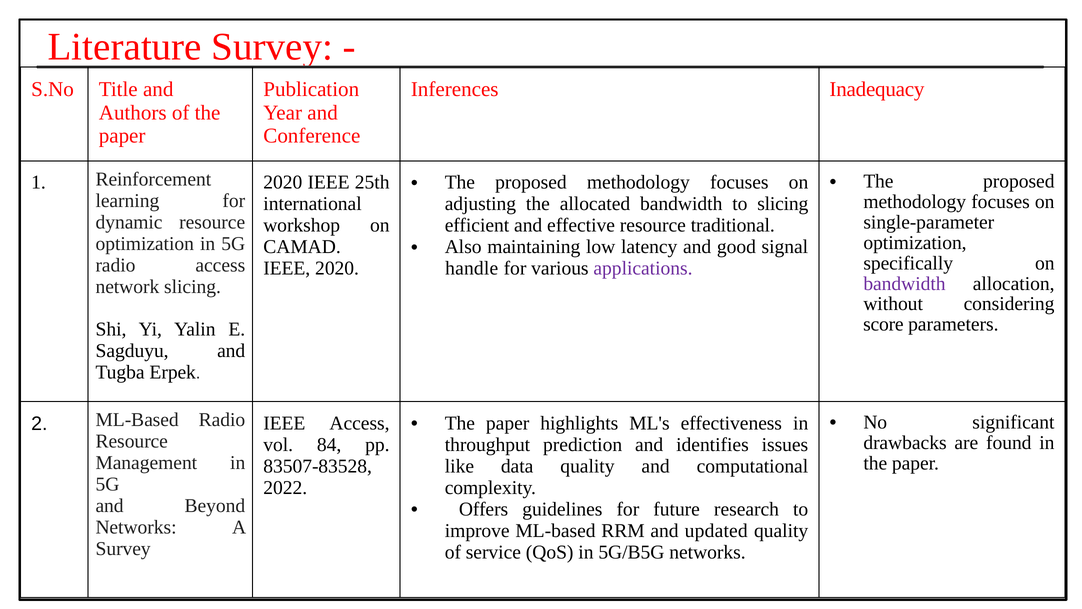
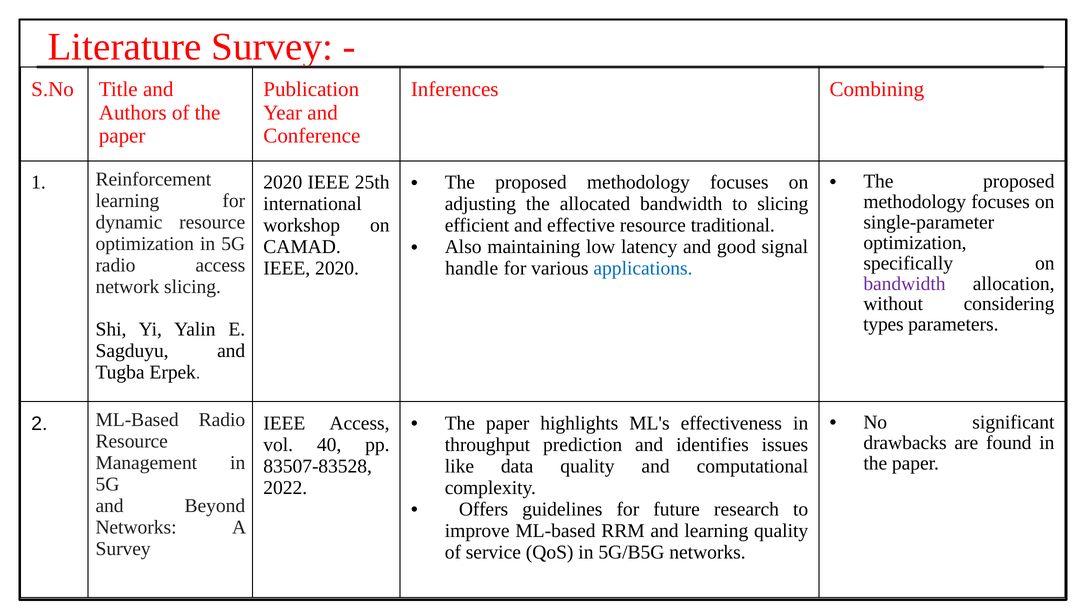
Inadequacy: Inadequacy -> Combining (877, 89)
applications colour: purple -> blue (643, 268)
score: score -> types (883, 324)
84: 84 -> 40 (329, 445)
and updated: updated -> learning (716, 530)
